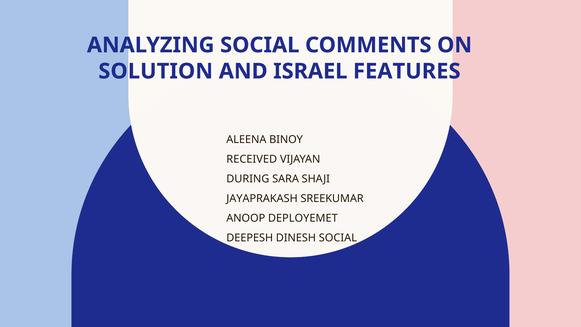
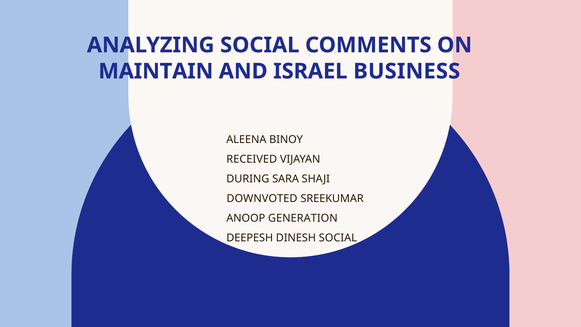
SOLUTION: SOLUTION -> MAINTAIN (156, 71)
FEATURES: FEATURES -> BUSINESS (407, 71)
JAYAPRAKASH: JAYAPRAKASH -> DOWNVOTED (262, 198)
DEPLOYEMET: DEPLOYEMET -> GENERATION (303, 218)
